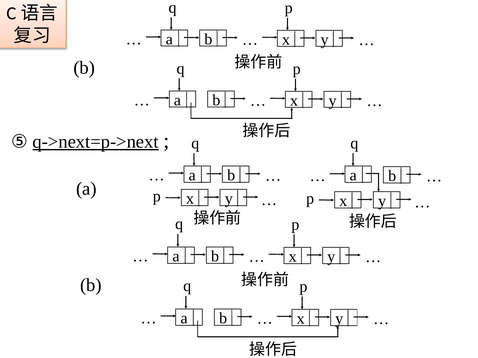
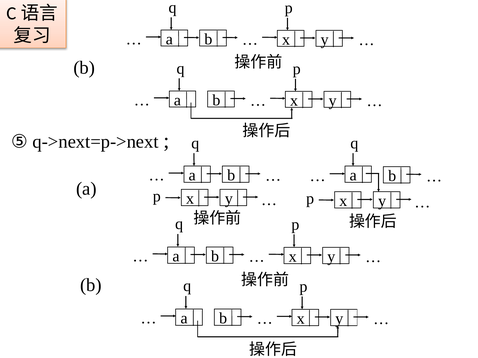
q->next=p->next underline: present -> none (96, 142)
